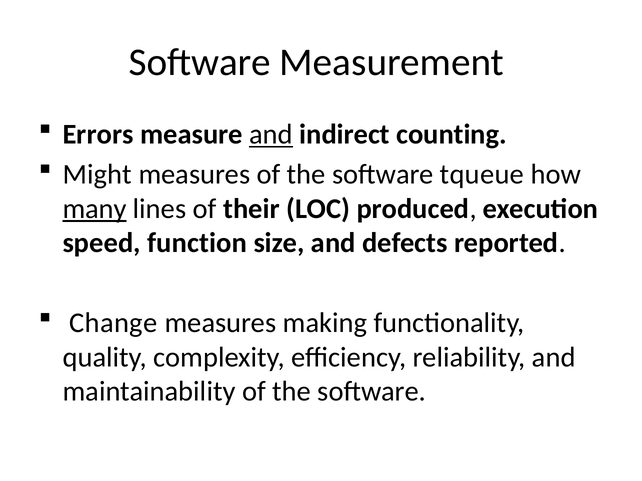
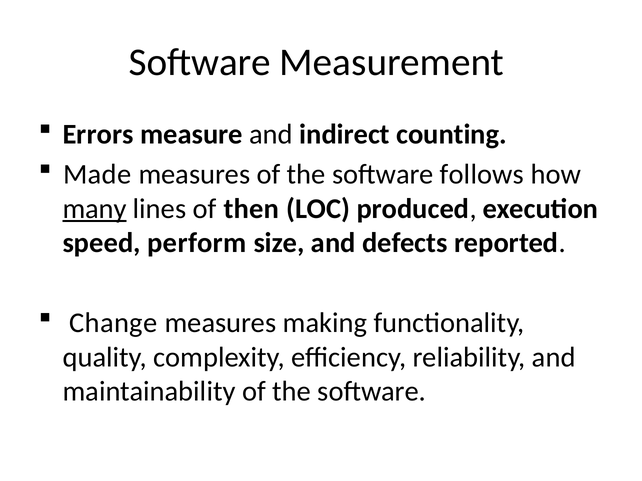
and underline: present -> none (271, 135)
Might: Might -> Made (97, 175)
tqueue: tqueue -> follows (482, 175)
their: their -> then (251, 209)
function: function -> perform (197, 243)
